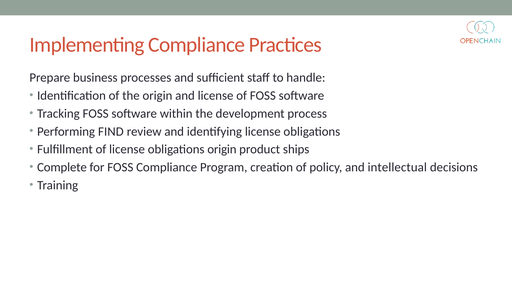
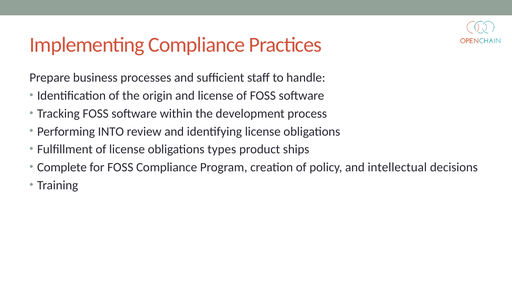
FIND: FIND -> INTO (111, 131)
obligations origin: origin -> types (222, 149)
